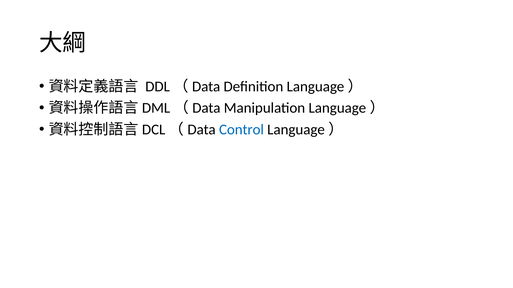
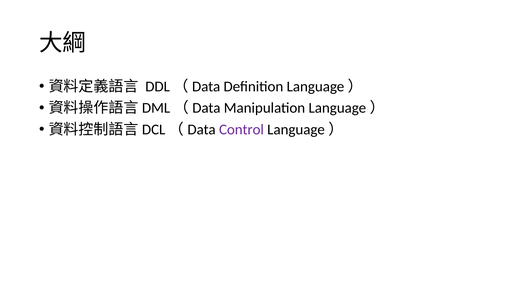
Control colour: blue -> purple (241, 130)
